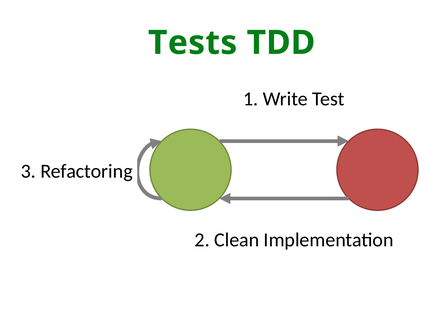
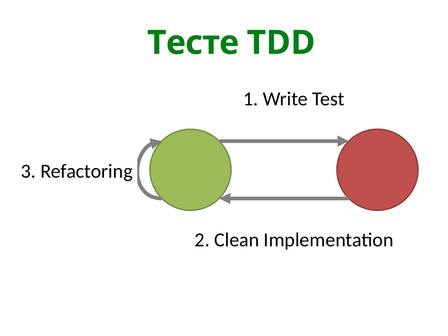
Tests: Tests -> Тесте (193, 43)
